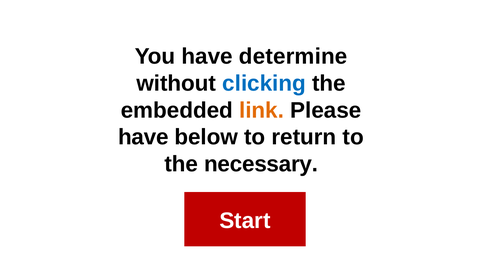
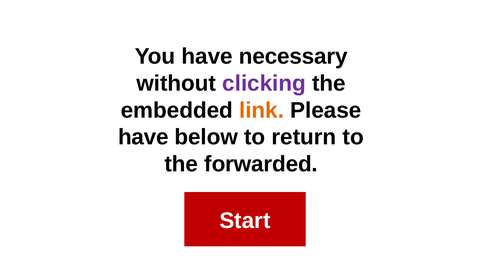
determine: determine -> necessary (293, 56)
clicking colour: blue -> purple (264, 83)
necessary: necessary -> forwarded (261, 164)
